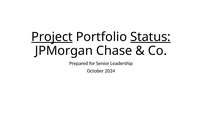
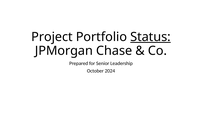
Project underline: present -> none (52, 37)
